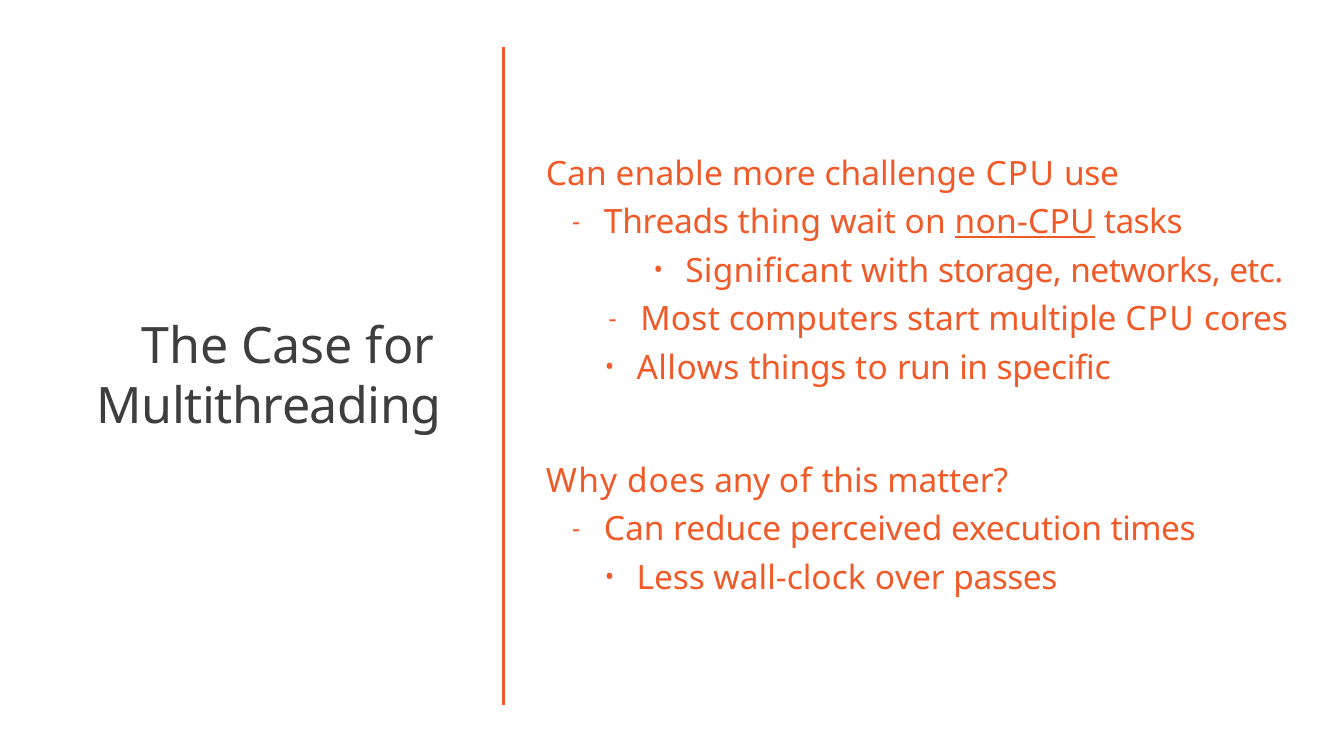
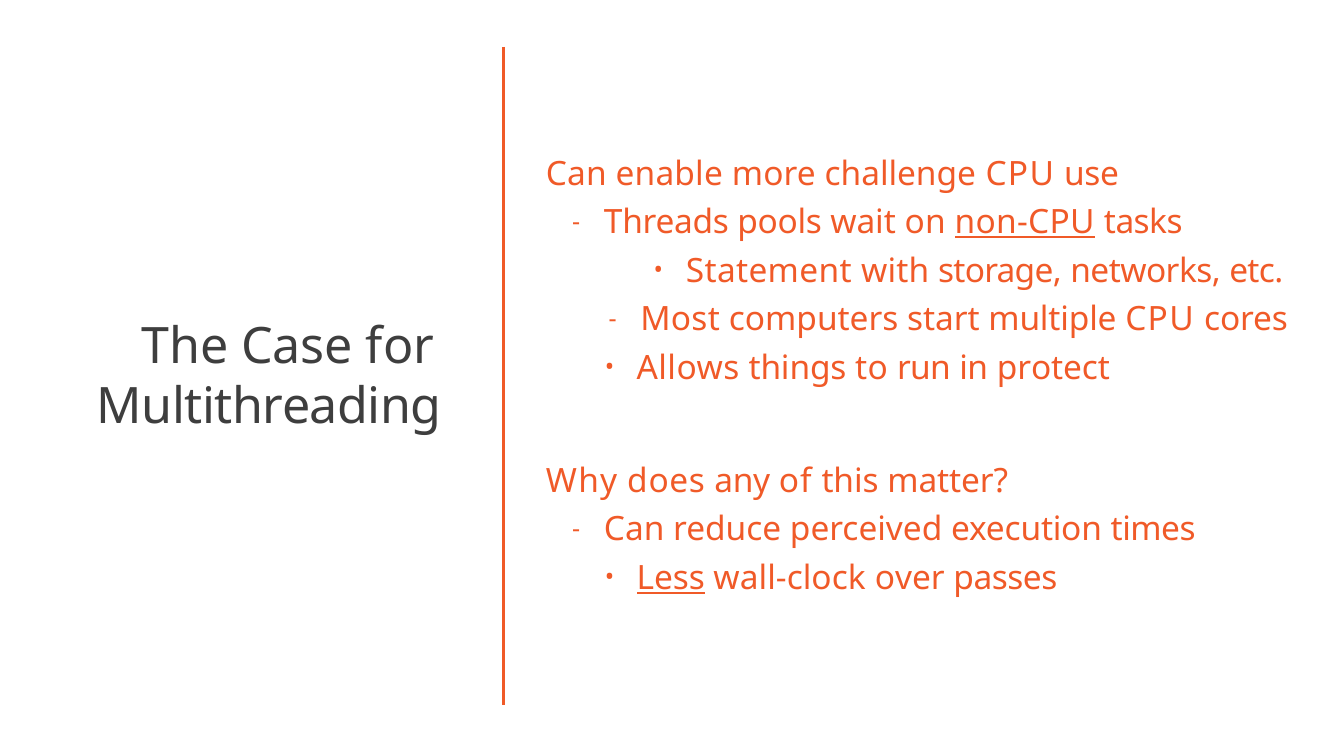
thing: thing -> pools (780, 223)
Significant: Significant -> Statement (769, 271)
specific: specific -> protect (1053, 368)
Less underline: none -> present (671, 578)
